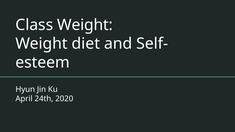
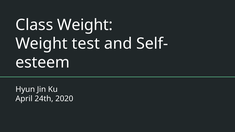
diet: diet -> test (86, 44)
